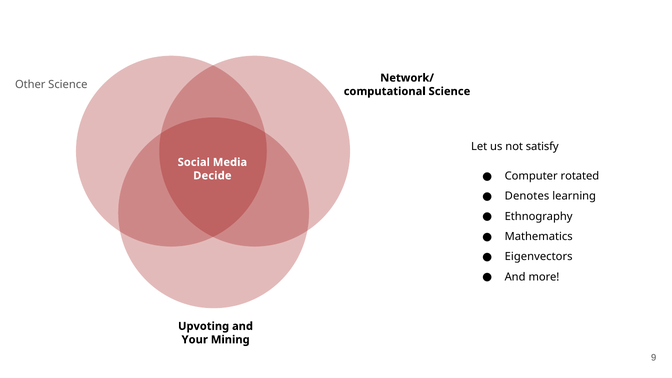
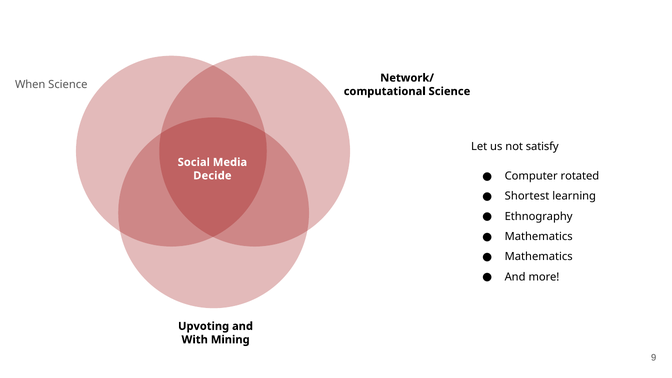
Other: Other -> When (30, 85)
Denotes: Denotes -> Shortest (527, 196)
Eigenvectors: Eigenvectors -> Mathematics (539, 257)
Your: Your -> With (195, 340)
